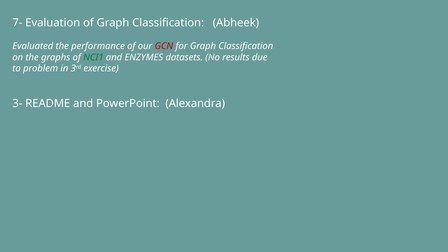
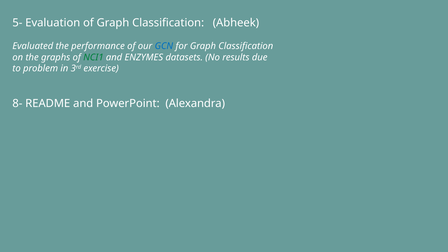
7-: 7- -> 5- (17, 23)
GCN colour: red -> blue (164, 46)
3-: 3- -> 8- (17, 103)
